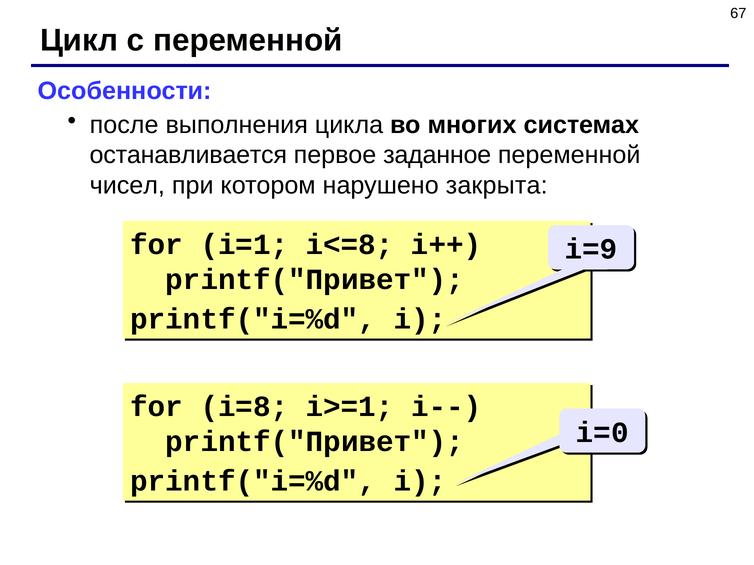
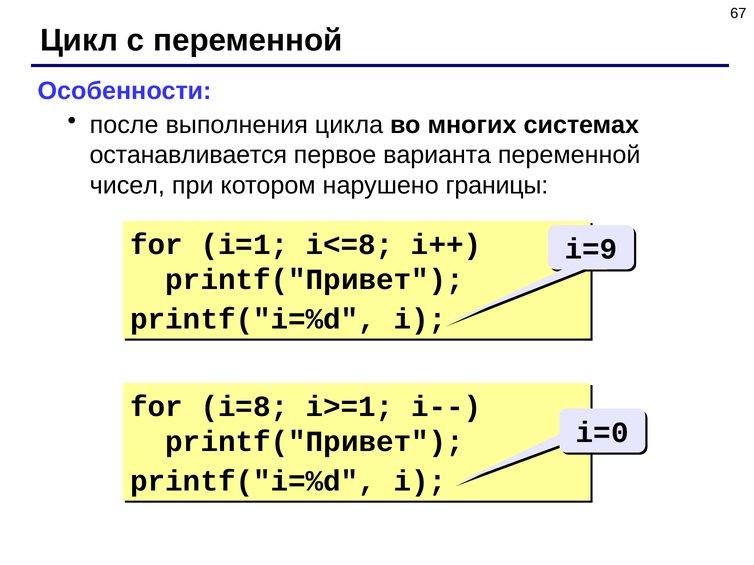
заданное: заданное -> варианта (437, 155)
закрыта: закрыта -> границы (497, 185)
